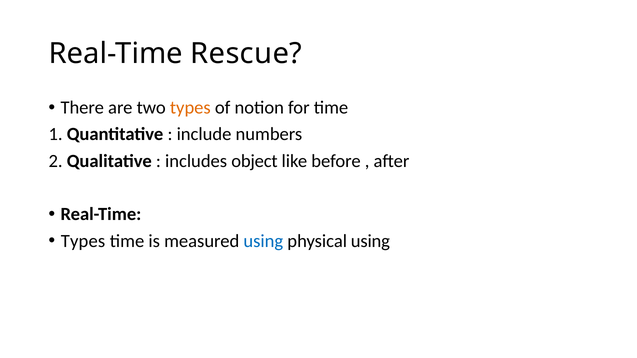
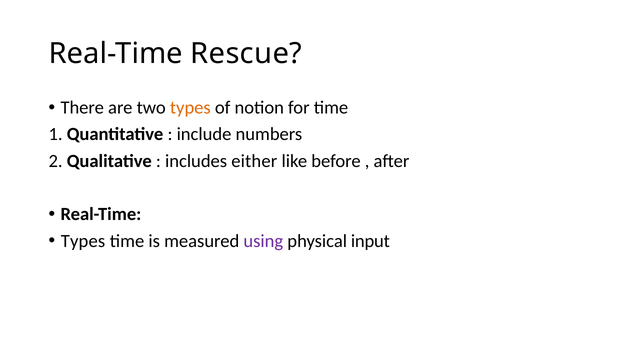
object: object -> either (254, 161)
using colour: blue -> purple (263, 241)
physical using: using -> input (370, 241)
